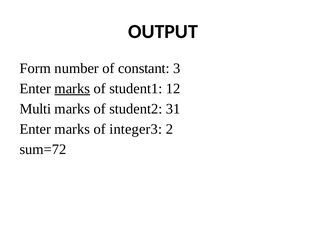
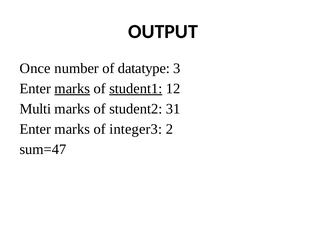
Form: Form -> Once (35, 68)
constant: constant -> datatype (144, 68)
student1 underline: none -> present (136, 89)
sum=72: sum=72 -> sum=47 (43, 150)
